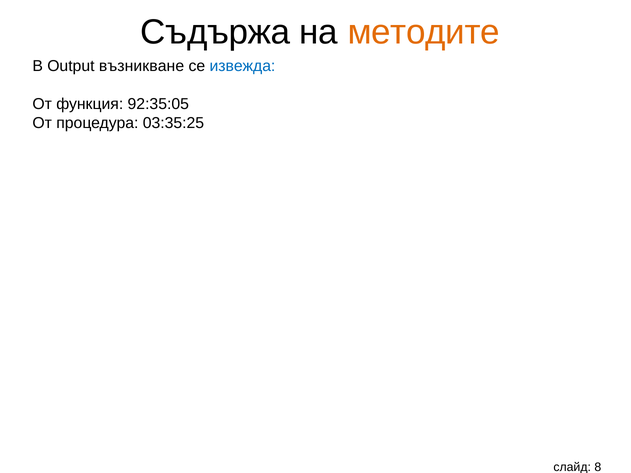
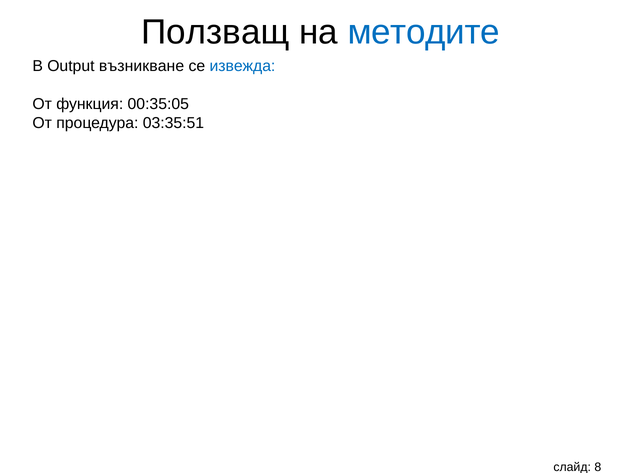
Съдържа: Съдържа -> Ползващ (215, 32)
методите colour: orange -> blue (424, 32)
92:35:05: 92:35:05 -> 00:35:05 (158, 104)
03:35:25: 03:35:25 -> 03:35:51 (173, 123)
